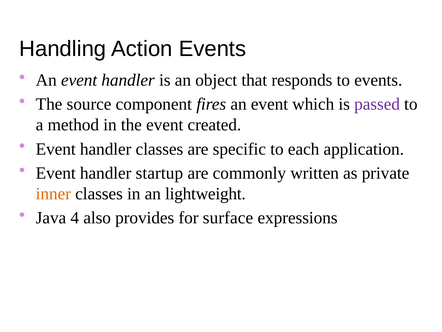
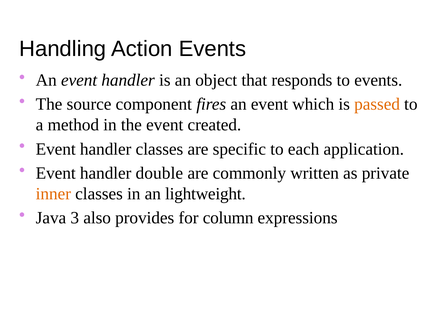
passed colour: purple -> orange (377, 104)
startup: startup -> double (159, 173)
4: 4 -> 3 (75, 218)
surface: surface -> column (228, 218)
